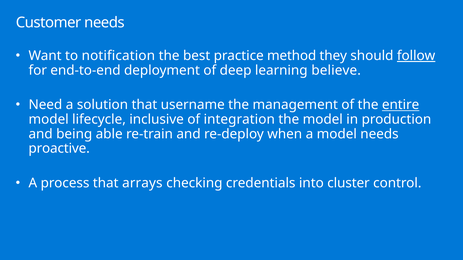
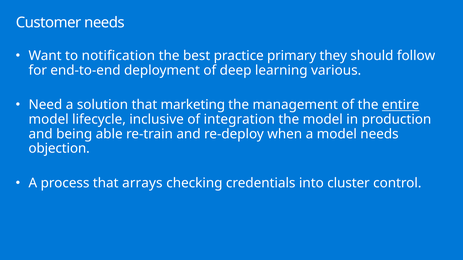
method: method -> primary (292, 56)
follow underline: present -> none (416, 56)
believe: believe -> various (336, 70)
username: username -> marketing (193, 105)
proactive: proactive -> objection (59, 149)
